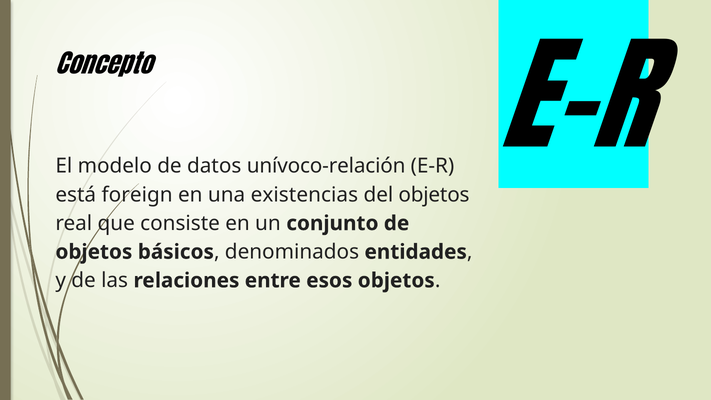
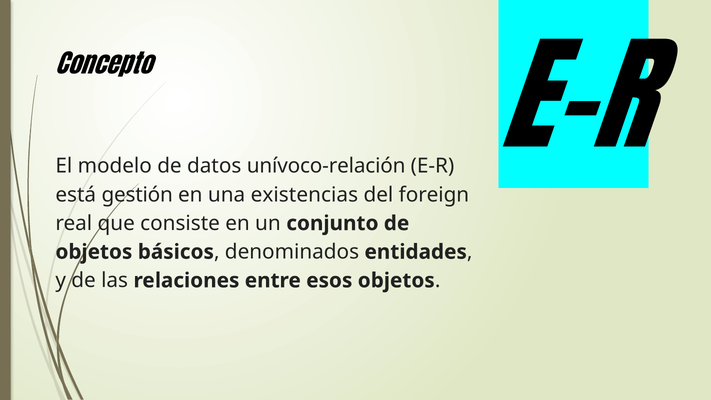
foreign: foreign -> gestión (137, 195)
del objetos: objetos -> foreign (434, 195)
